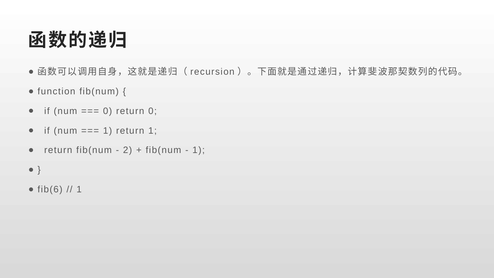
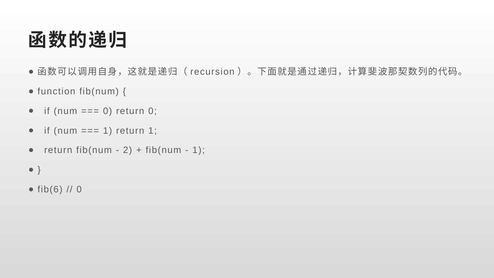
1: 1 -> 0 (79, 189)
